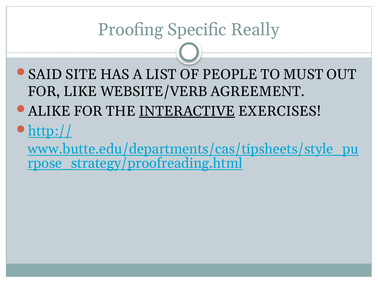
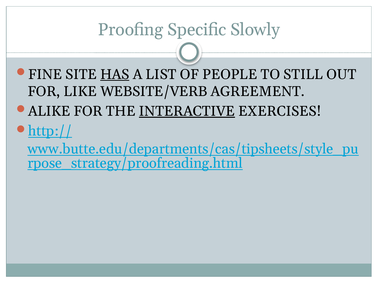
Really: Really -> Slowly (255, 30)
SAID: SAID -> FINE (45, 74)
HAS underline: none -> present (115, 74)
MUST: MUST -> STILL (303, 74)
